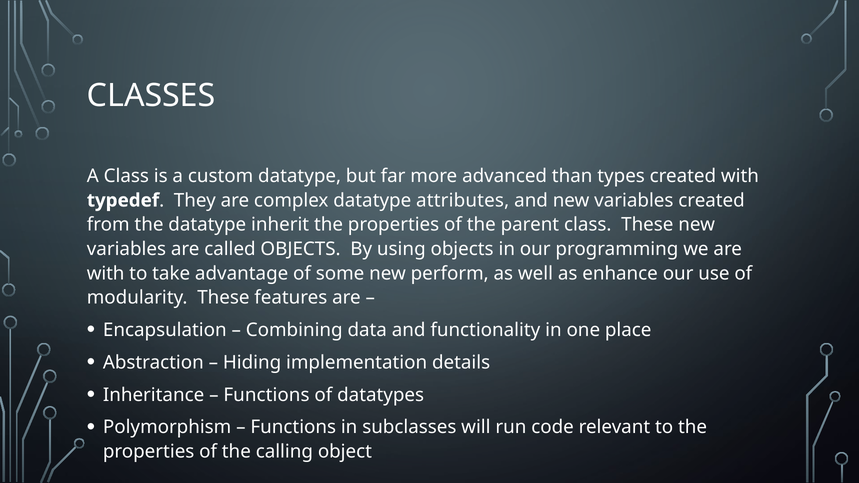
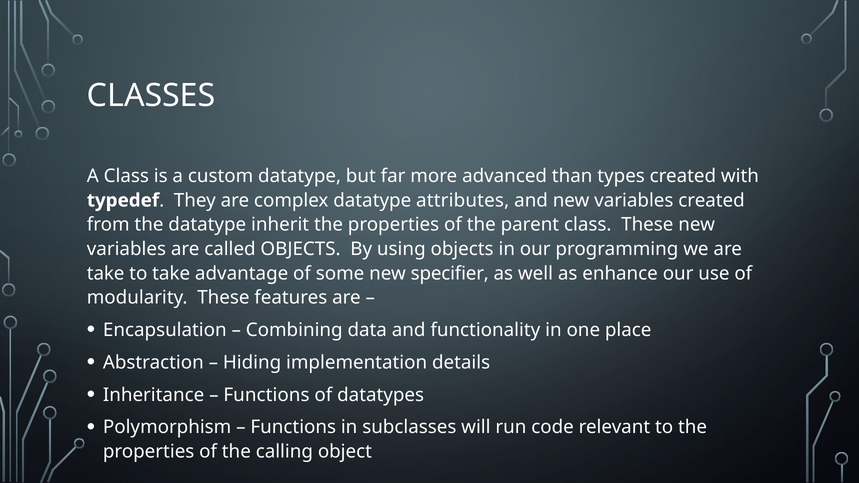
with: with -> take (106, 274)
perform: perform -> specifier (450, 274)
